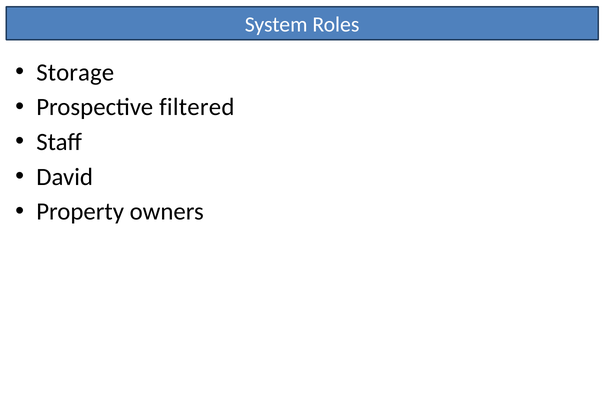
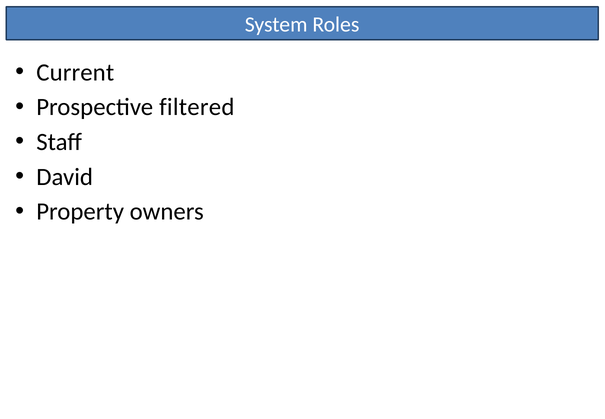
Storage: Storage -> Current (75, 72)
